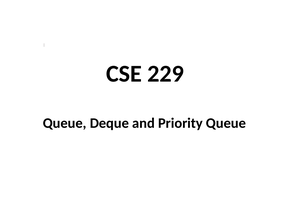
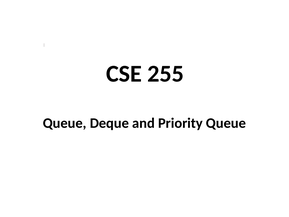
229: 229 -> 255 (166, 74)
